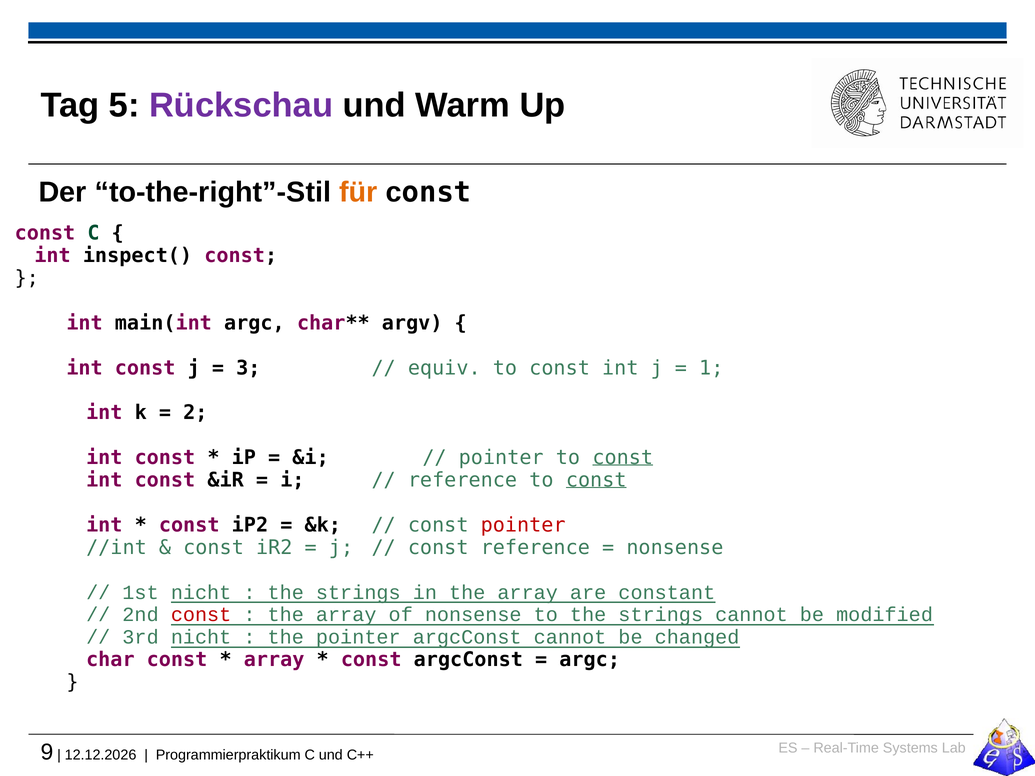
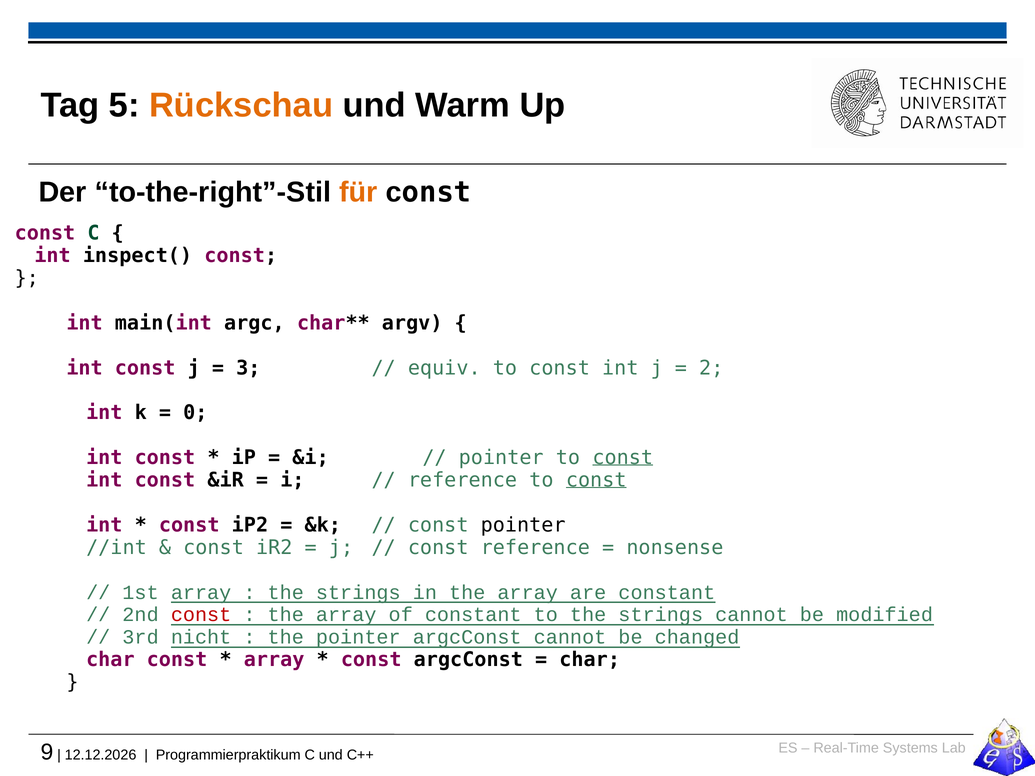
Rückschau colour: purple -> orange (241, 105)
1: 1 -> 2 (711, 368)
2: 2 -> 0 (195, 413)
pointer colour: red -> black (523, 525)
1st nicht: nicht -> array (201, 593)
of nonsense: nonsense -> constant (473, 615)
argc: argc -> char (590, 660)
